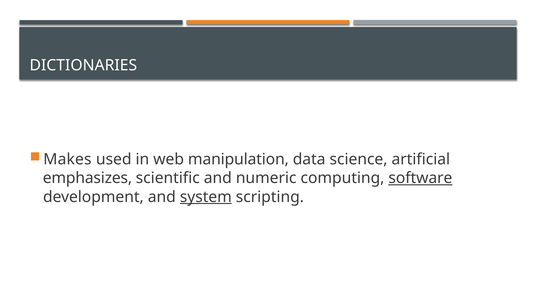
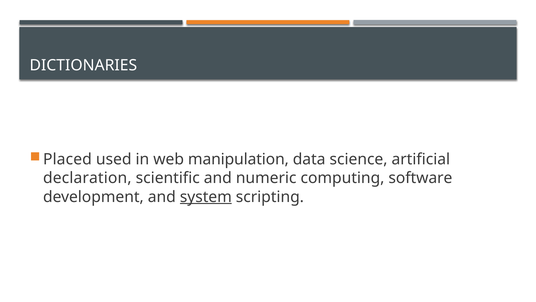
Makes: Makes -> Placed (67, 159)
emphasizes: emphasizes -> declaration (87, 178)
software underline: present -> none (420, 178)
